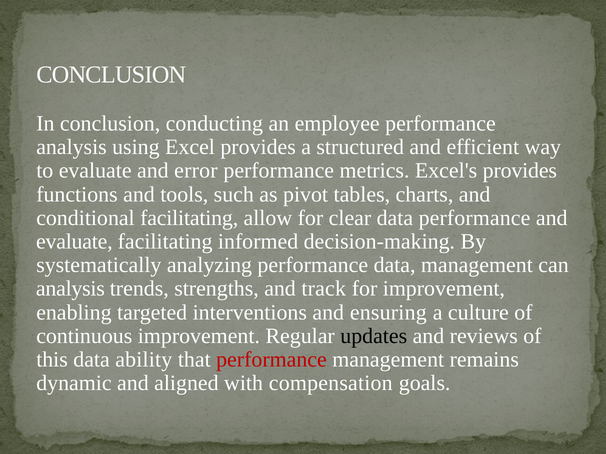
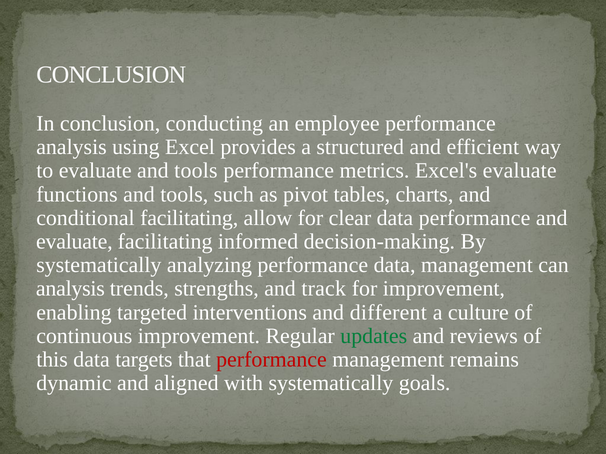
evaluate and error: error -> tools (196, 171)
Excel's provides: provides -> evaluate (520, 171)
ensuring: ensuring -> different (388, 313)
updates colour: black -> green (374, 336)
ability: ability -> targets (144, 360)
with compensation: compensation -> systematically (331, 384)
